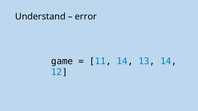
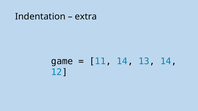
Understand: Understand -> Indentation (40, 17)
error: error -> extra (86, 17)
